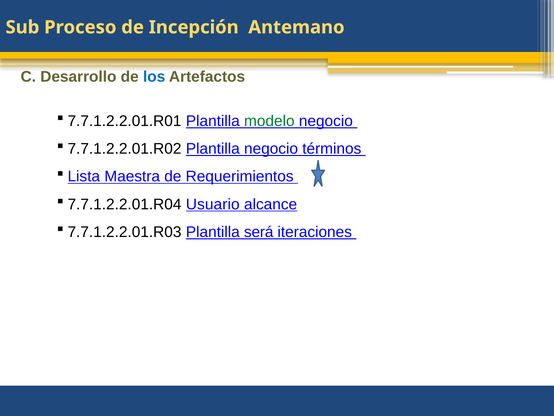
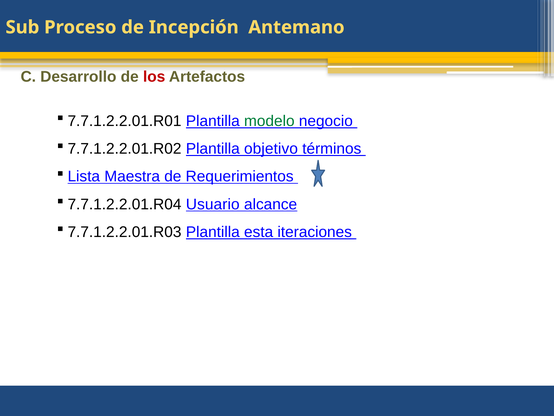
los colour: blue -> red (154, 77)
Plantilla negocio: negocio -> objetivo (271, 149)
será: será -> esta (259, 232)
